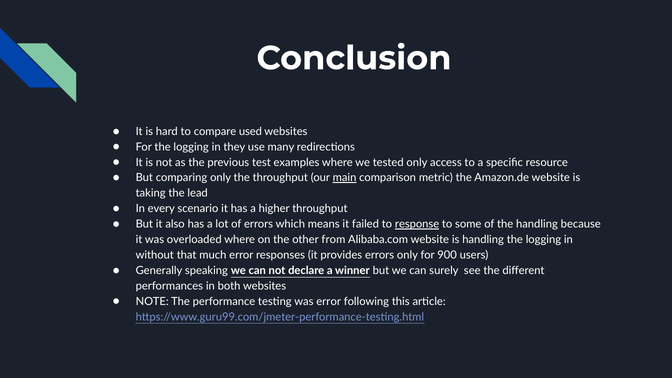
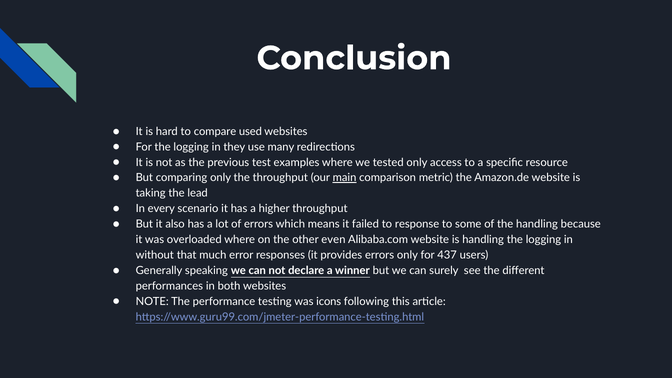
response underline: present -> none (417, 224)
from: from -> even (333, 240)
900: 900 -> 437 (447, 255)
was error: error -> icons (329, 301)
